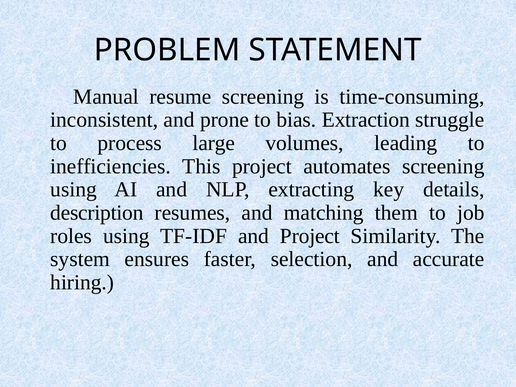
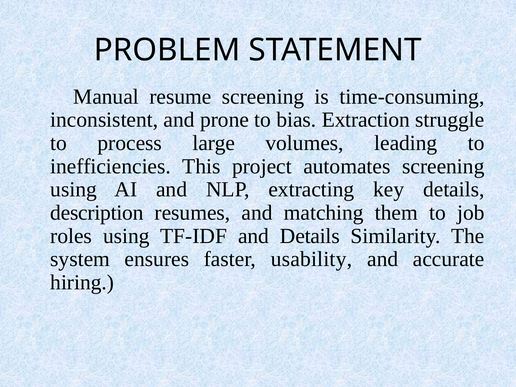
and Project: Project -> Details (310, 236)
selection: selection -> usability (311, 259)
